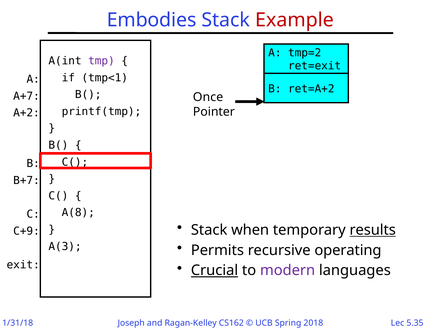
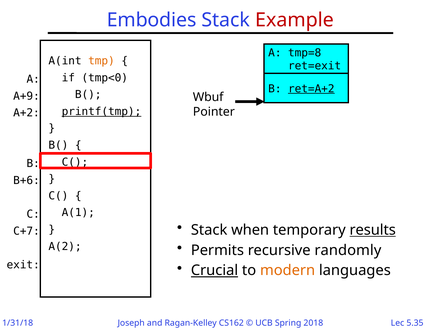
tmp=2: tmp=2 -> tmp=8 (305, 53)
tmp colour: purple -> orange (101, 61)
tmp<1: tmp<1 -> tmp<0 (105, 78)
ret=A+2 underline: none -> present (311, 89)
A+7: A+7 -> A+9 (26, 96)
Once: Once -> Wbuf (208, 98)
printf(tmp underline: none -> present (101, 112)
B+7: B+7 -> B+6 (26, 181)
A(8: A(8 -> A(1 (78, 213)
C+9: C+9 -> C+7 (26, 232)
A(3: A(3 -> A(2 (65, 247)
operating: operating -> randomly (348, 251)
modern colour: purple -> orange (288, 271)
